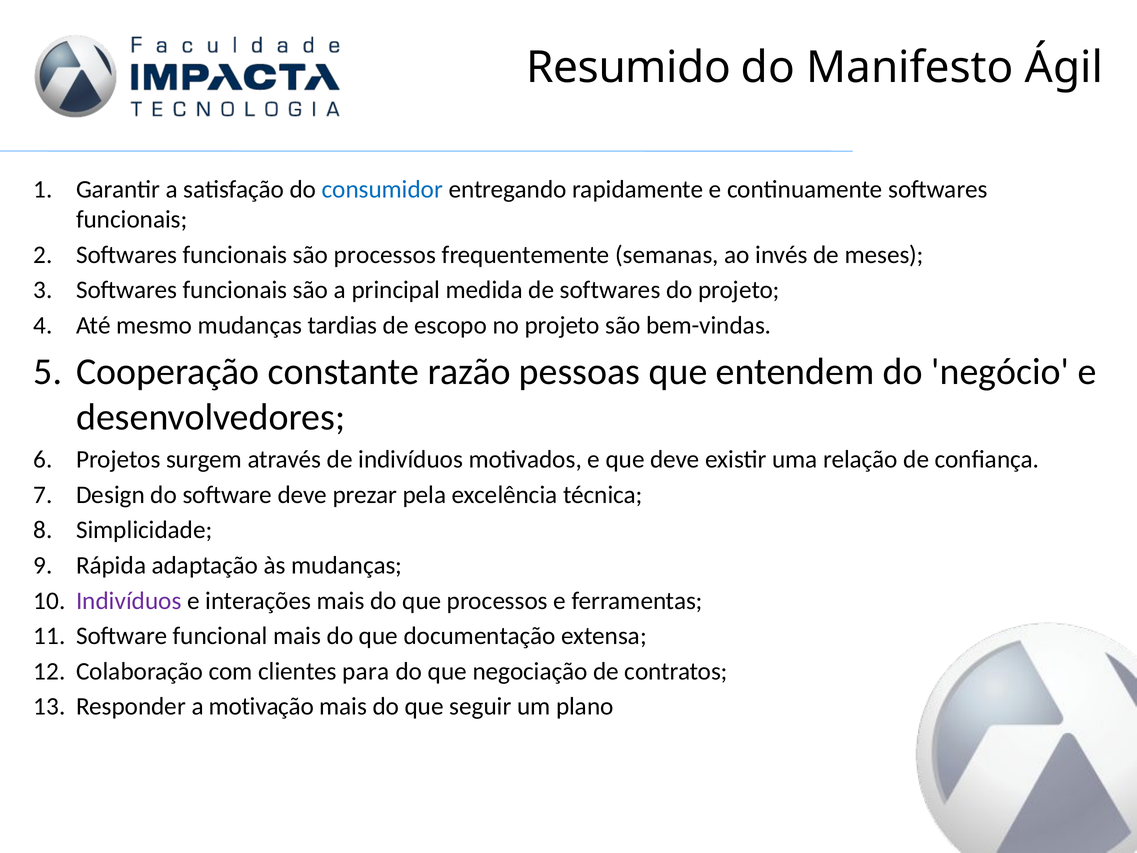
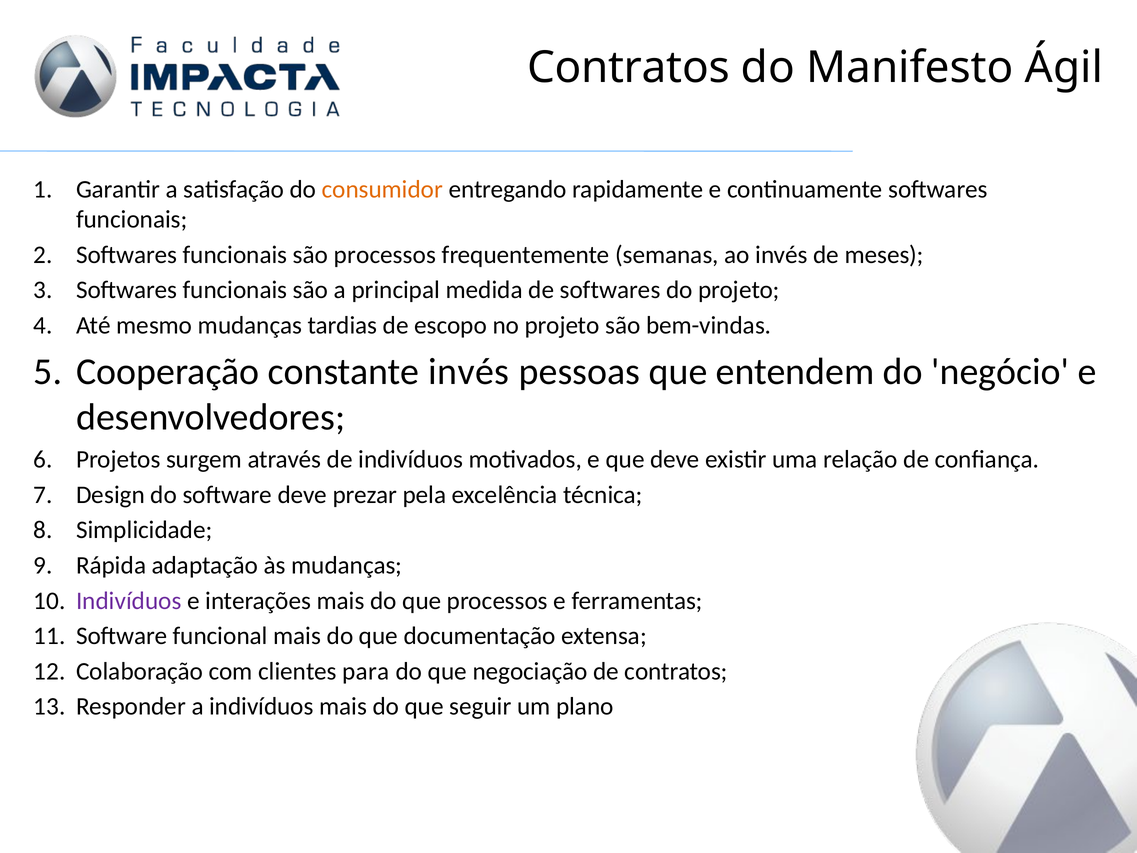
Resumido: Resumido -> Contratos (628, 68)
consumidor colour: blue -> orange (382, 189)
constante razão: razão -> invés (469, 372)
a motivação: motivação -> indivíduos (261, 706)
